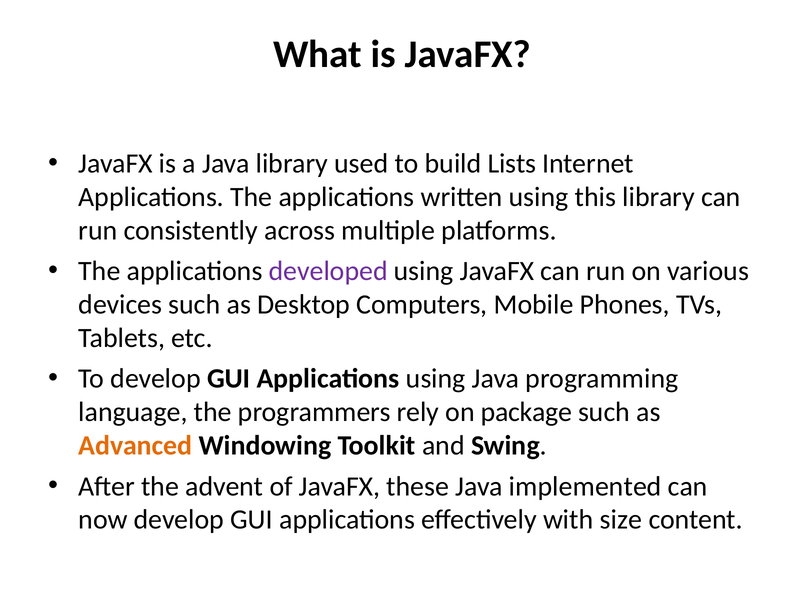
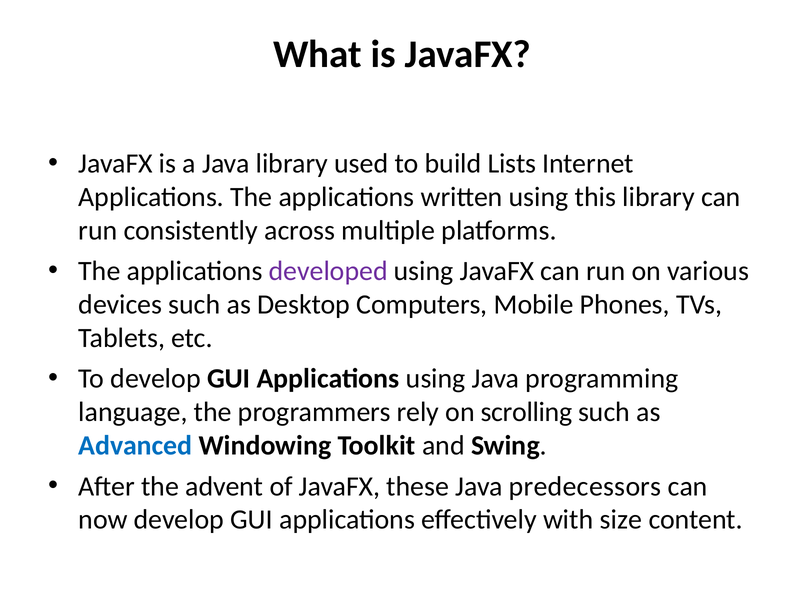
package: package -> scrolling (527, 412)
Advanced colour: orange -> blue (135, 446)
implemented: implemented -> predecessors (585, 486)
